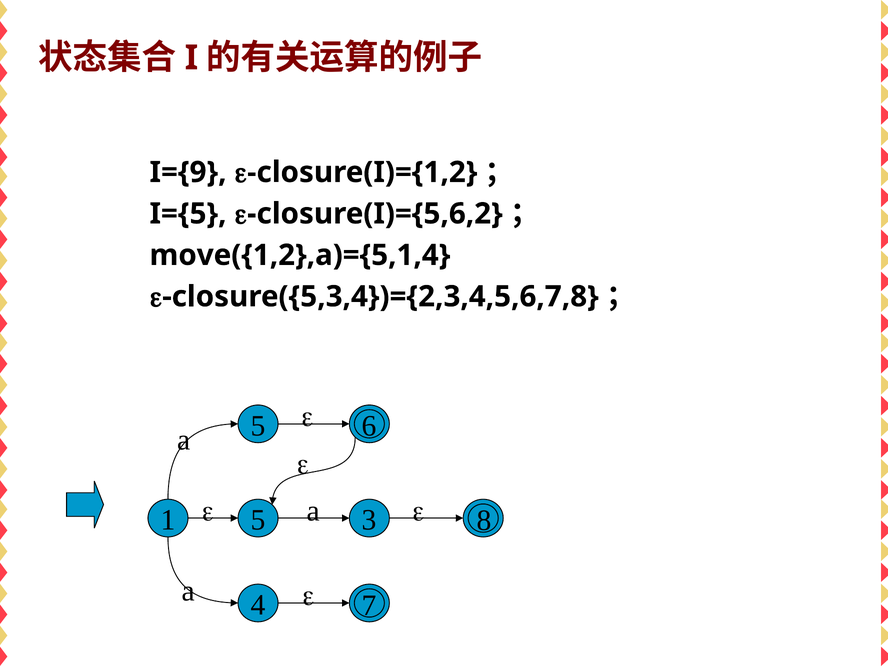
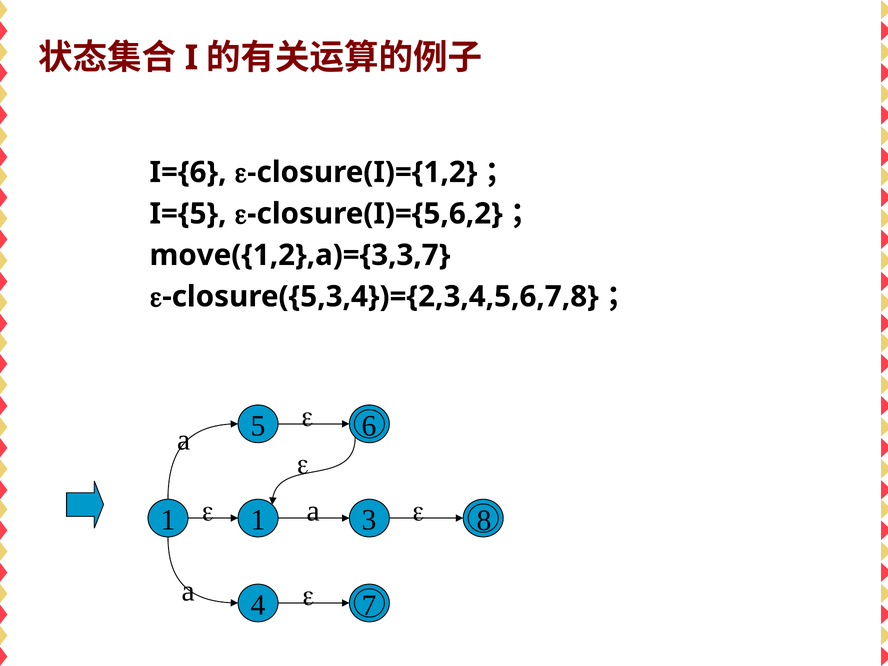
I={9: I={9 -> I={6 (188, 172)
move({1,2},a)={5,1,4: move({1,2},a)={5,1,4 -> move({1,2},a)={3,3,7 (300, 255)
1 5: 5 -> 1 (258, 520)
